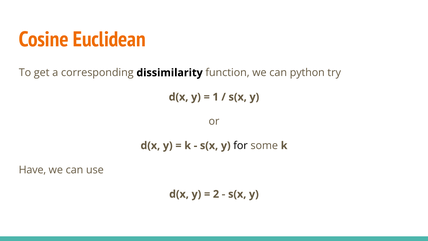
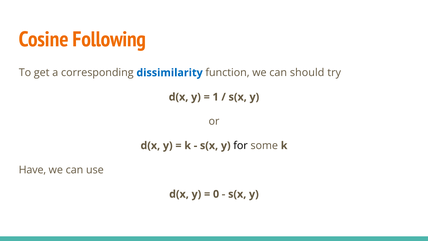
Euclidean: Euclidean -> Following (109, 39)
dissimilarity colour: black -> blue (170, 73)
python: python -> should (307, 73)
2: 2 -> 0 (216, 194)
